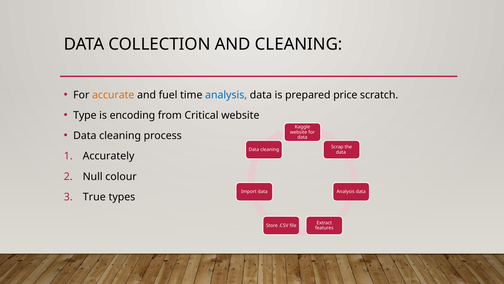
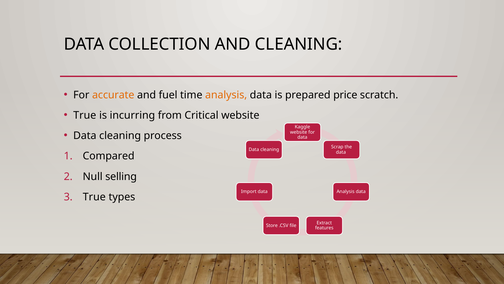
analysis colour: blue -> orange (226, 95)
Type: Type -> True (85, 115)
encoding: encoding -> incurring (132, 115)
Accurately: Accurately -> Compared (109, 156)
colour: colour -> selling (121, 176)
